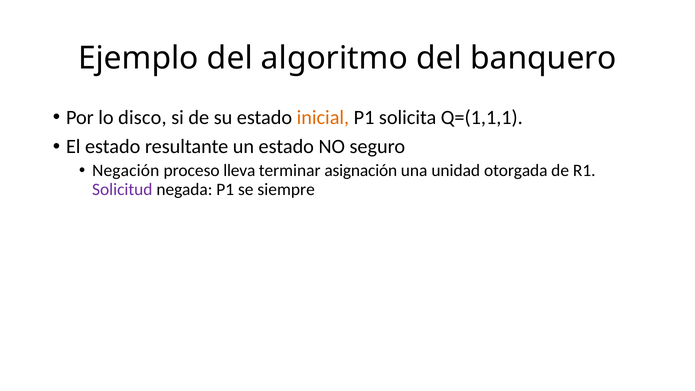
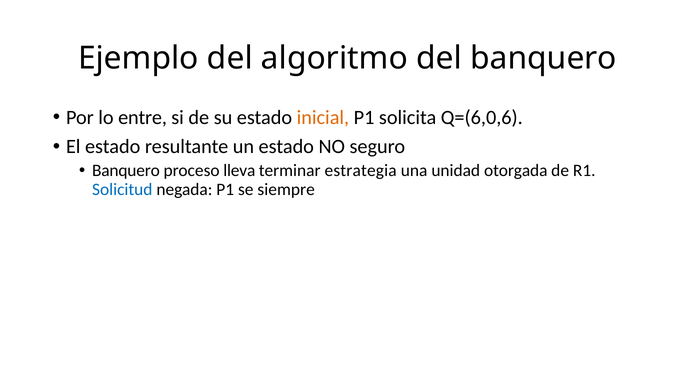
disco: disco -> entre (143, 118)
Q=(1,1,1: Q=(1,1,1 -> Q=(6,0,6 (482, 118)
Negación: Negación -> Banquero (126, 171)
asignación: asignación -> estrategia (361, 171)
Solicitud colour: purple -> blue (122, 189)
